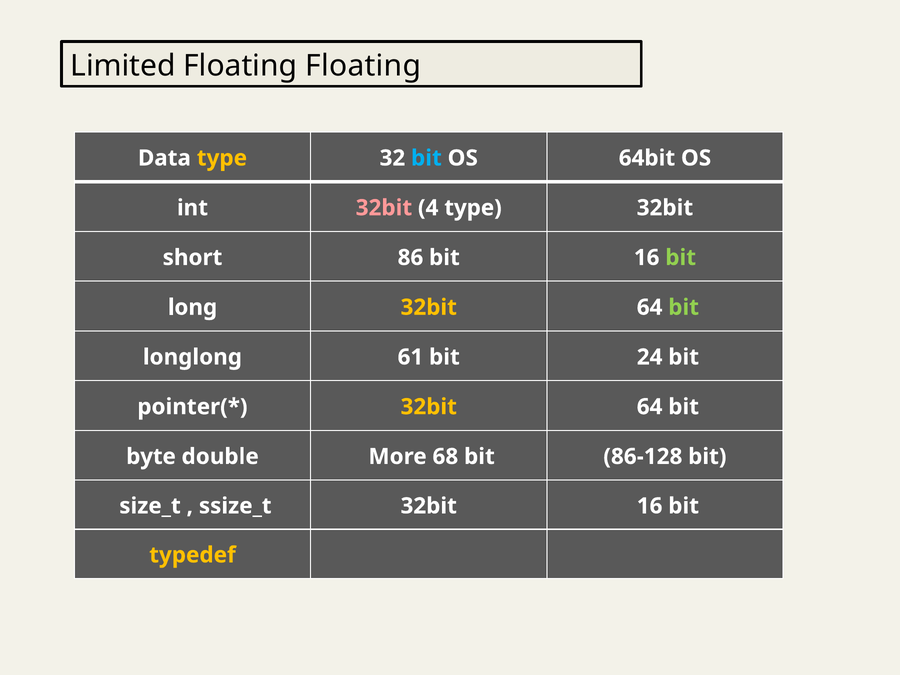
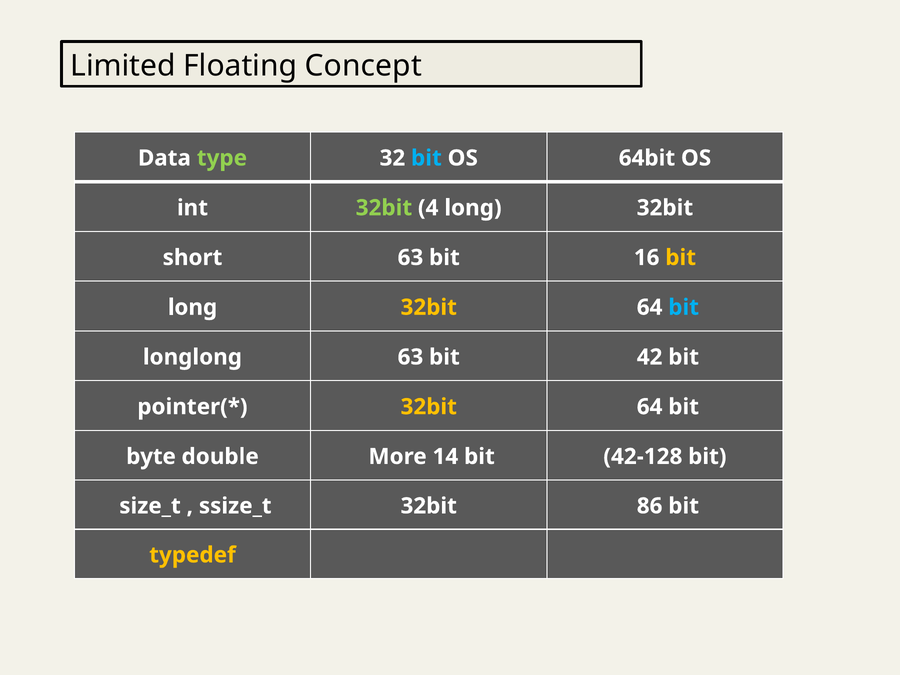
Floating Floating: Floating -> Concept (363, 66)
type colour: yellow -> light green (222, 158)
32bit colour: pink -> light green (384, 208)
4 type: type -> long (473, 208)
short 86: 86 -> 63 (410, 258)
bit colour: light green -> yellow (681, 258)
bit colour: light green -> light blue (684, 307)
longlong 61: 61 -> 63 (410, 357)
24: 24 -> 42 (650, 357)
68: 68 -> 14 (445, 457)
86-128: 86-128 -> 42-128 (643, 457)
32bit 16: 16 -> 86 (650, 506)
